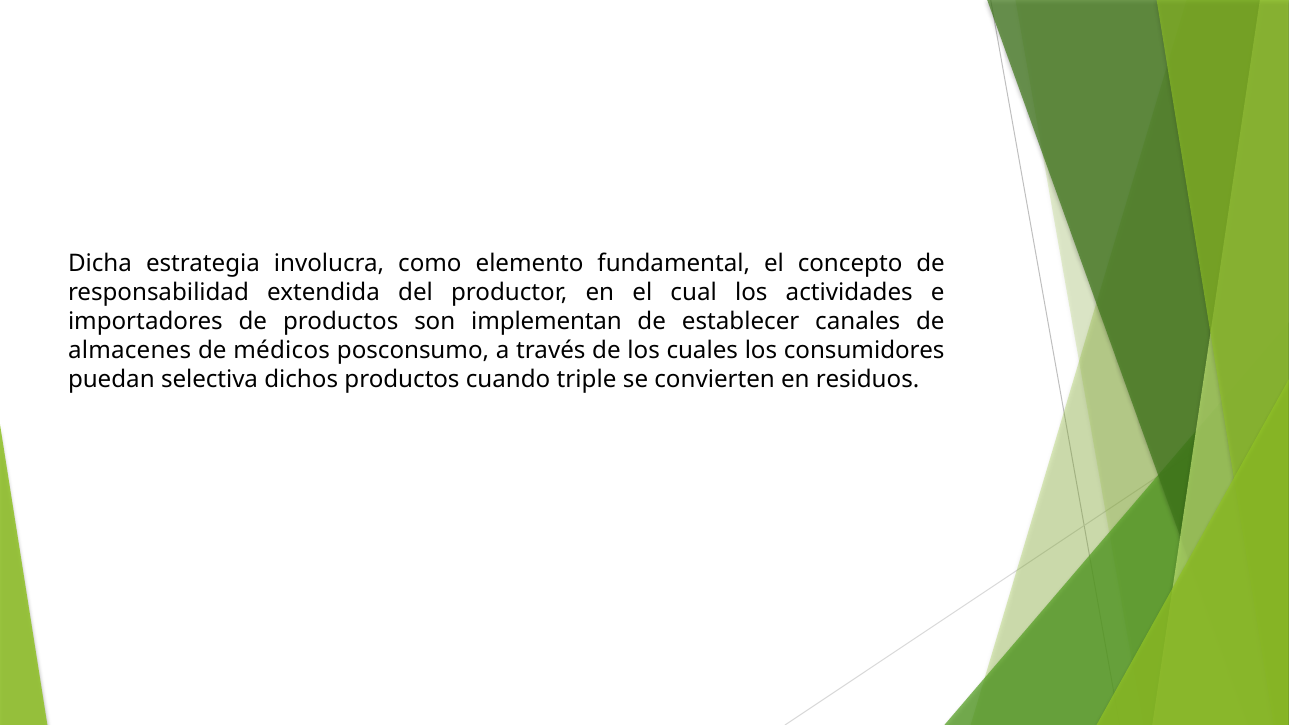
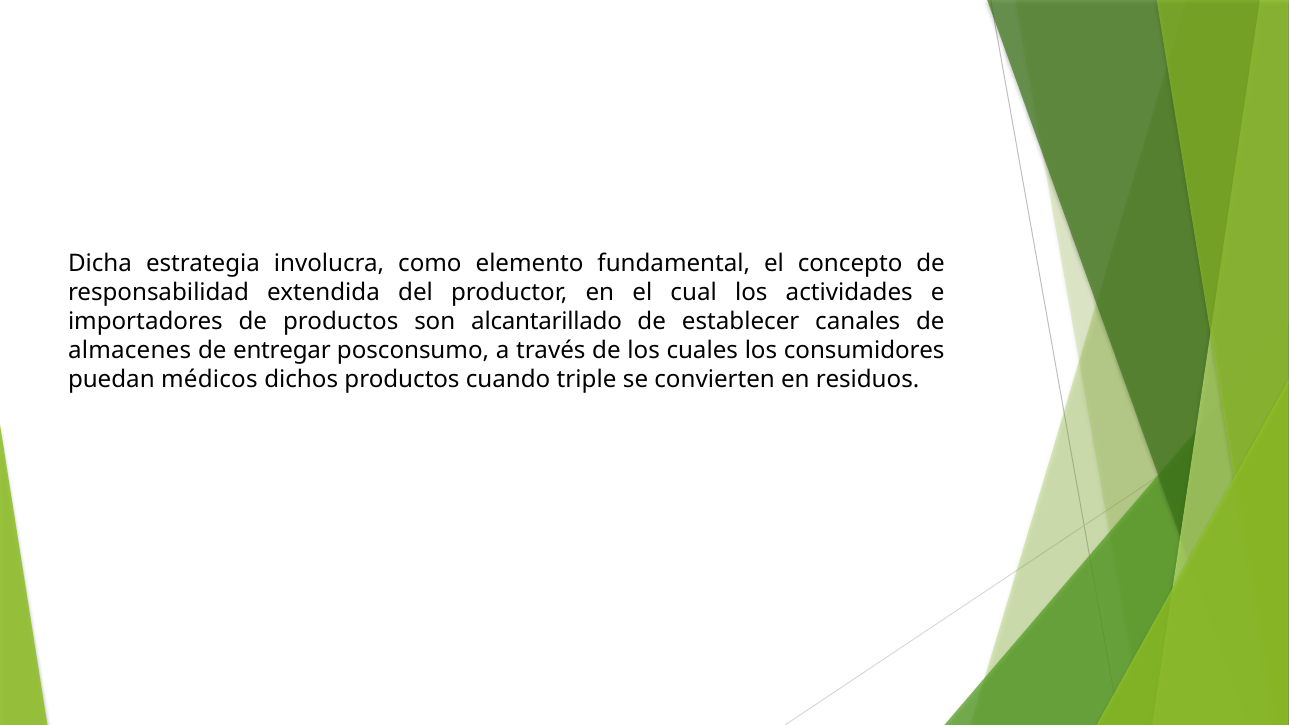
implementan: implementan -> alcantarillado (547, 322)
médicos: médicos -> entregar (282, 351)
selectiva: selectiva -> médicos (209, 380)
